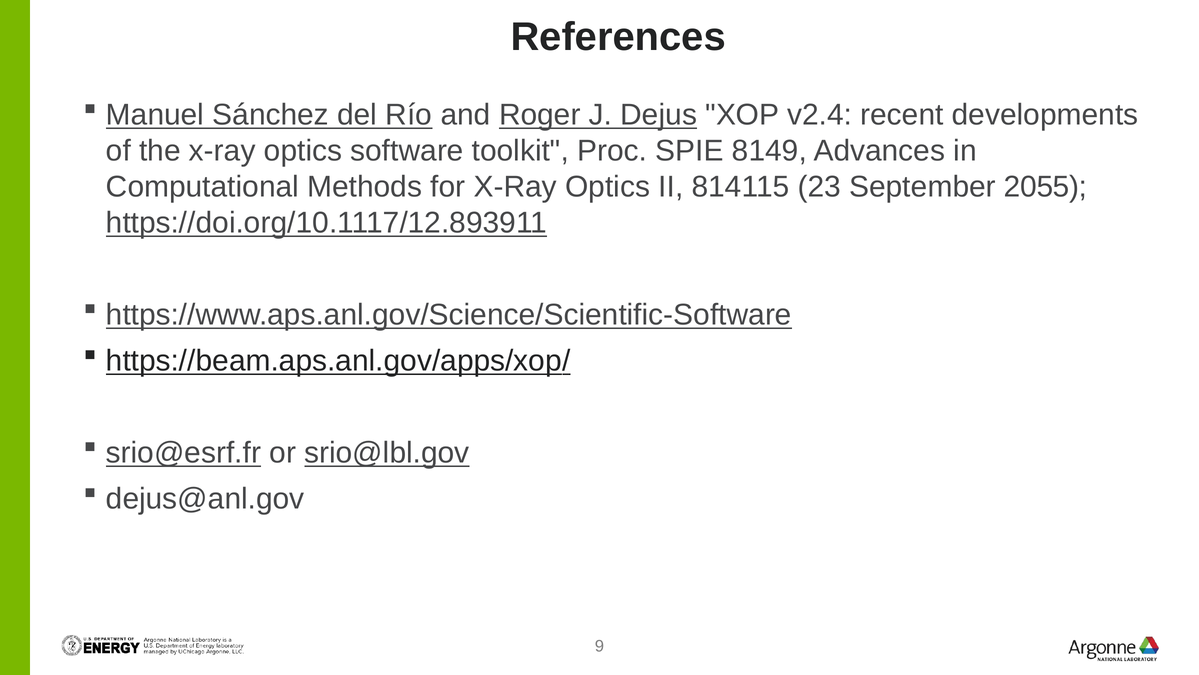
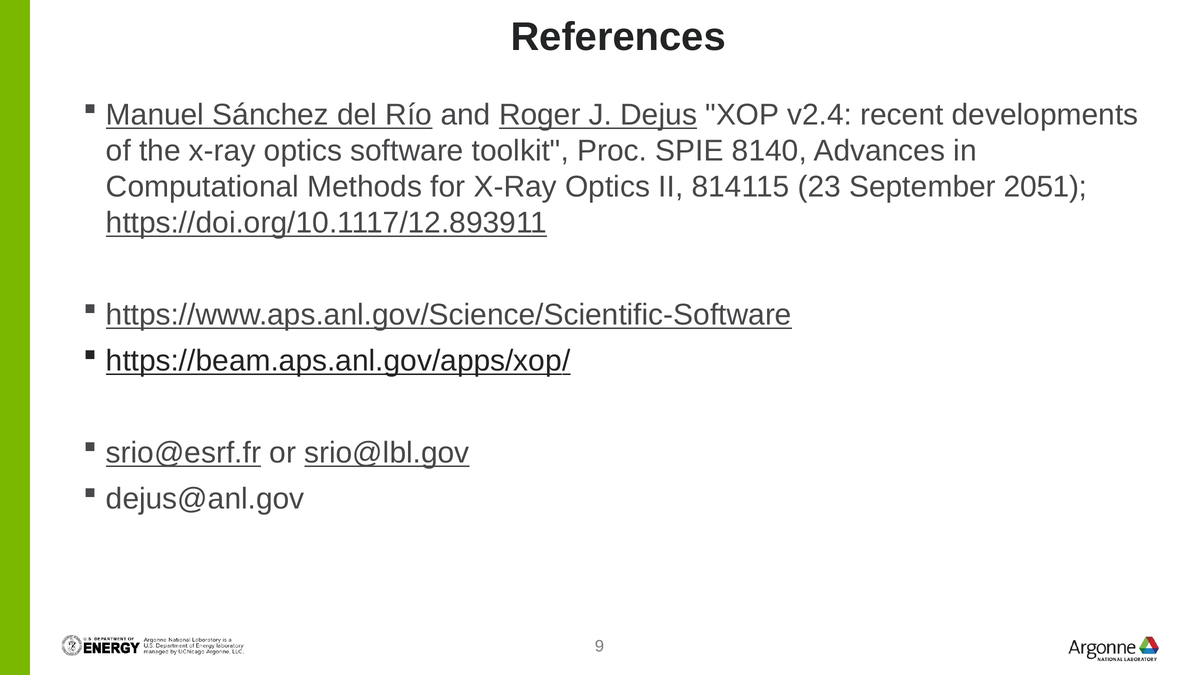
8149: 8149 -> 8140 (769, 151)
2055: 2055 -> 2051 (1045, 187)
